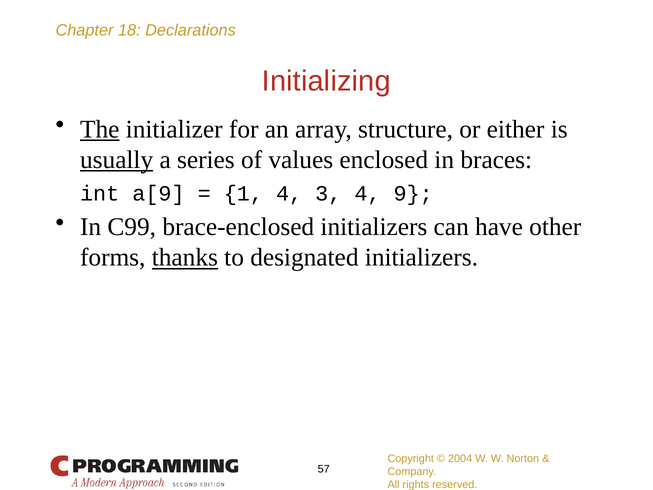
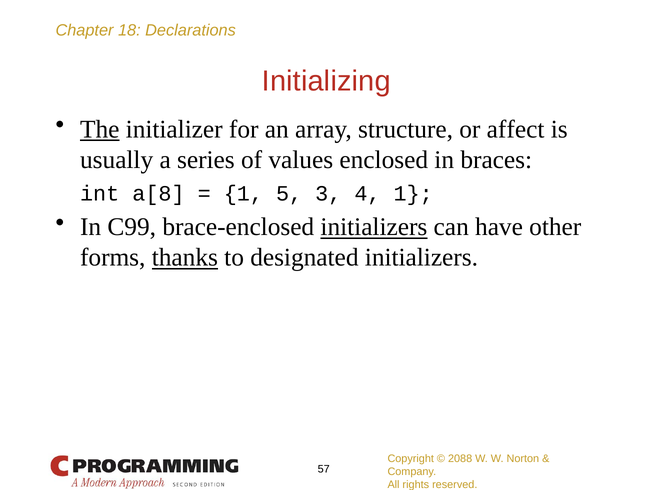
either: either -> affect (516, 129)
usually underline: present -> none (117, 160)
a[9: a[9 -> a[8 (158, 193)
1 4: 4 -> 5 (289, 193)
4 9: 9 -> 1 (413, 193)
initializers underline: none -> present (374, 227)
2004: 2004 -> 2088 (460, 458)
